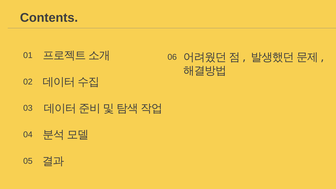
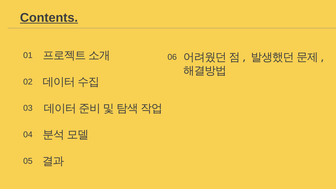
Contents underline: none -> present (49, 18)
